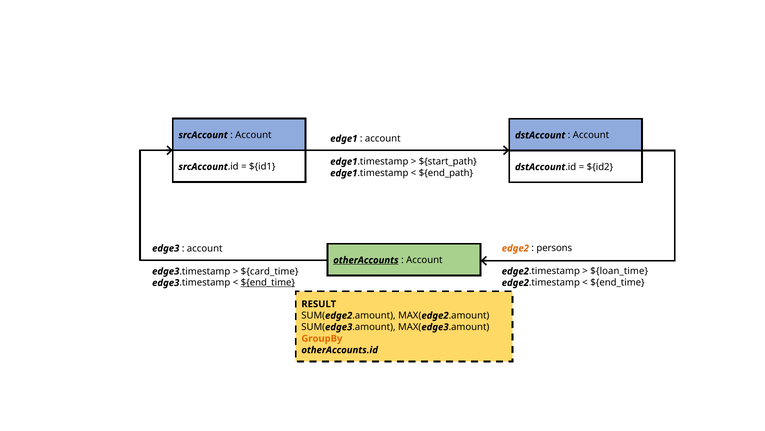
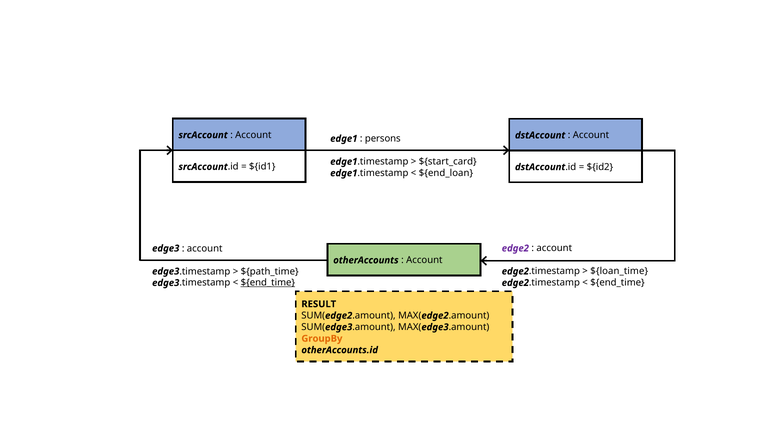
account: account -> persons (383, 138)
${start_path: ${start_path -> ${start_card (448, 161)
${end_path: ${end_path -> ${end_loan (446, 173)
edge2 colour: orange -> purple (515, 248)
persons: persons -> account (554, 248)
otherAccounts underline: present -> none (366, 260)
${card_time: ${card_time -> ${path_time (270, 271)
